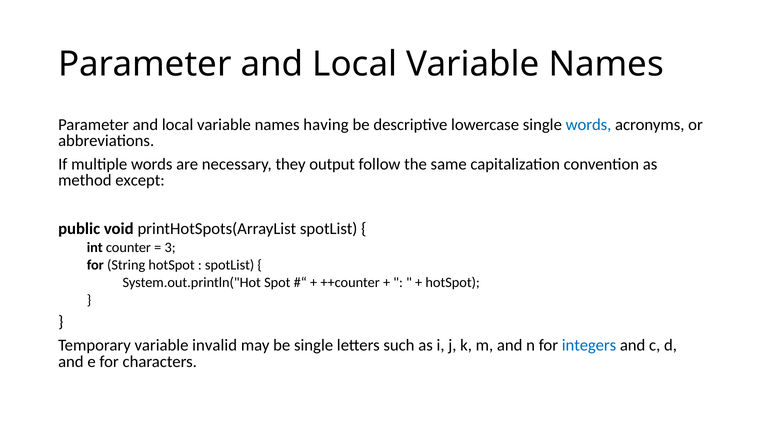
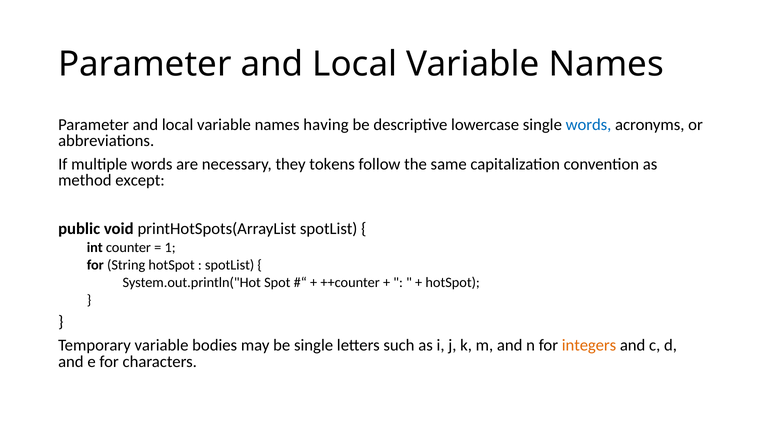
output: output -> tokens (332, 164)
3: 3 -> 1 (170, 248)
invalid: invalid -> bodies (215, 345)
integers colour: blue -> orange (589, 345)
